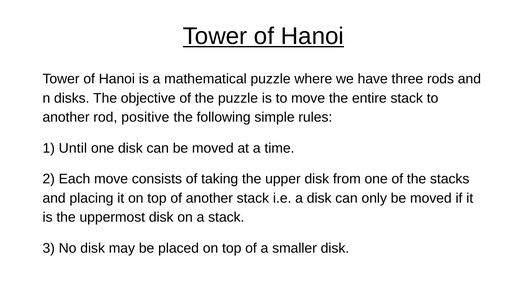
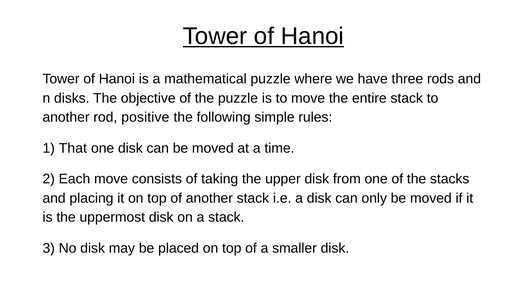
Until: Until -> That (73, 148)
